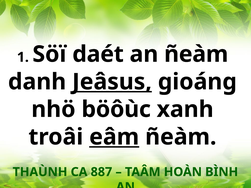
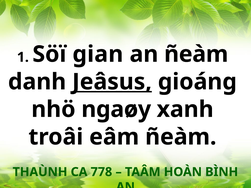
daét: daét -> gian (98, 54)
böôùc: böôùc -> ngaøy (116, 110)
eâm underline: present -> none (114, 137)
887: 887 -> 778 (101, 172)
